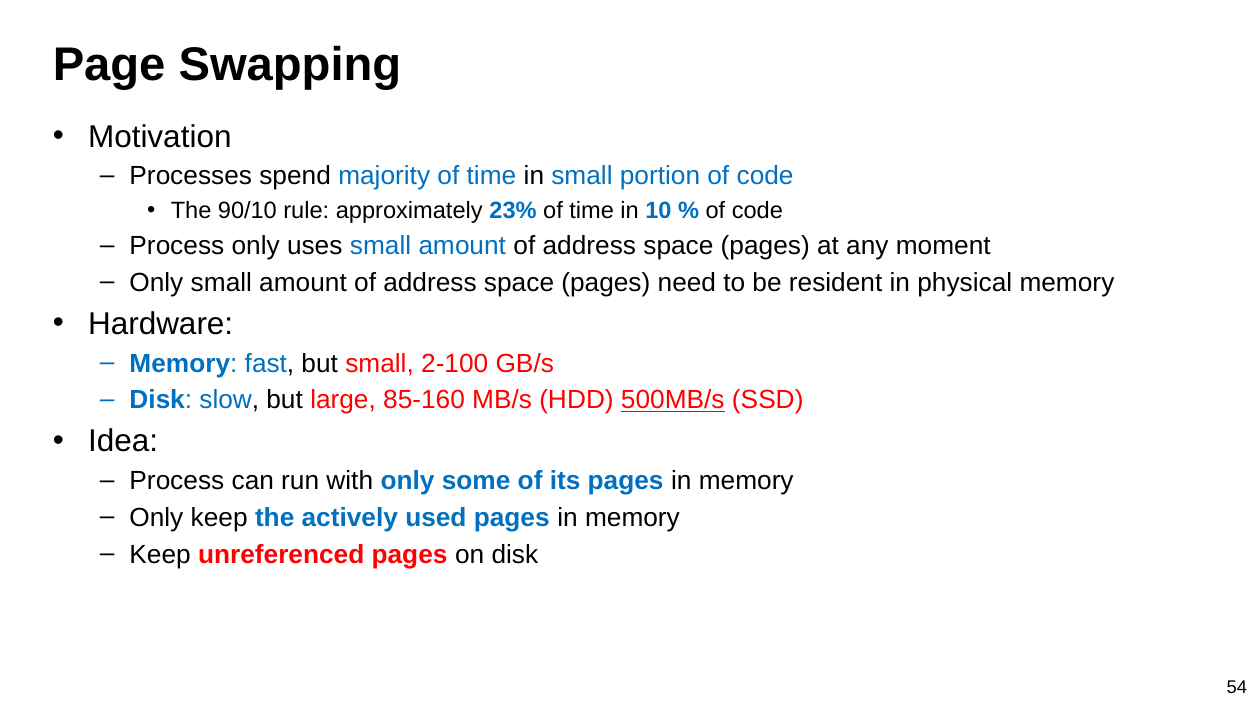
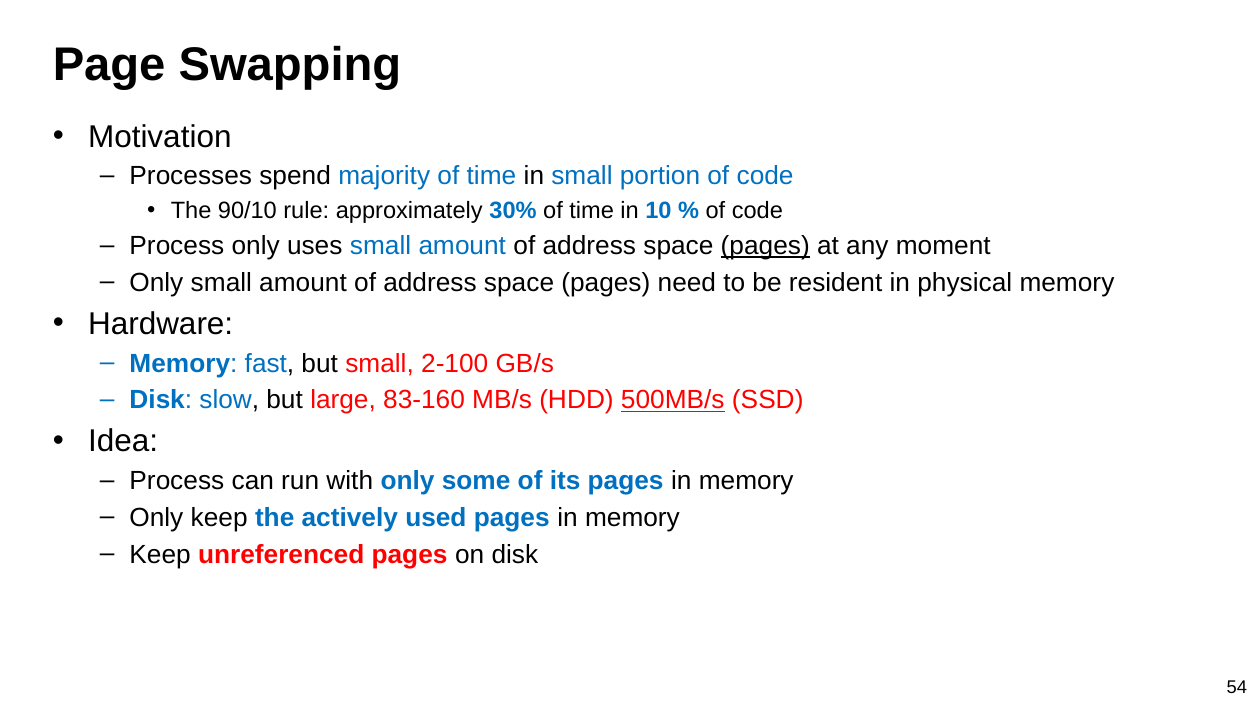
23%: 23% -> 30% (513, 211)
pages underline: none -> present (765, 246)
85-160: 85-160 -> 83-160 (424, 400)
